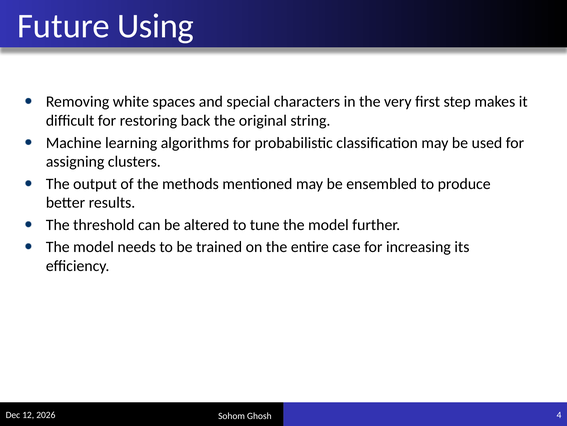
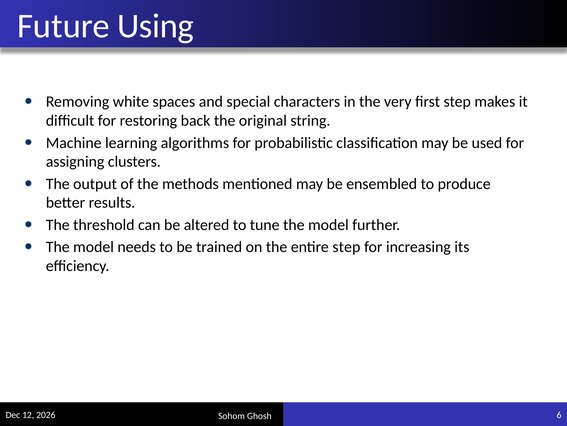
entire case: case -> step (346, 247)
4: 4 -> 6 (559, 414)
